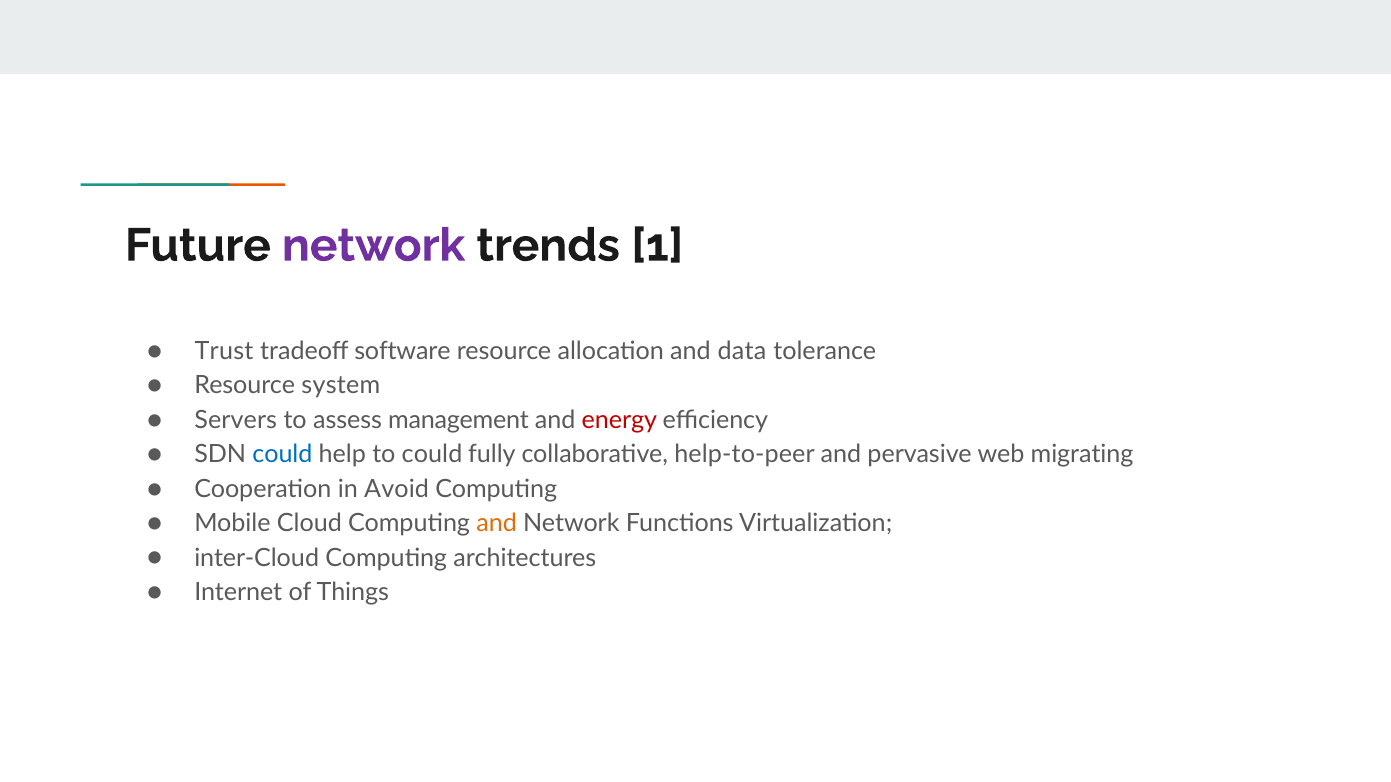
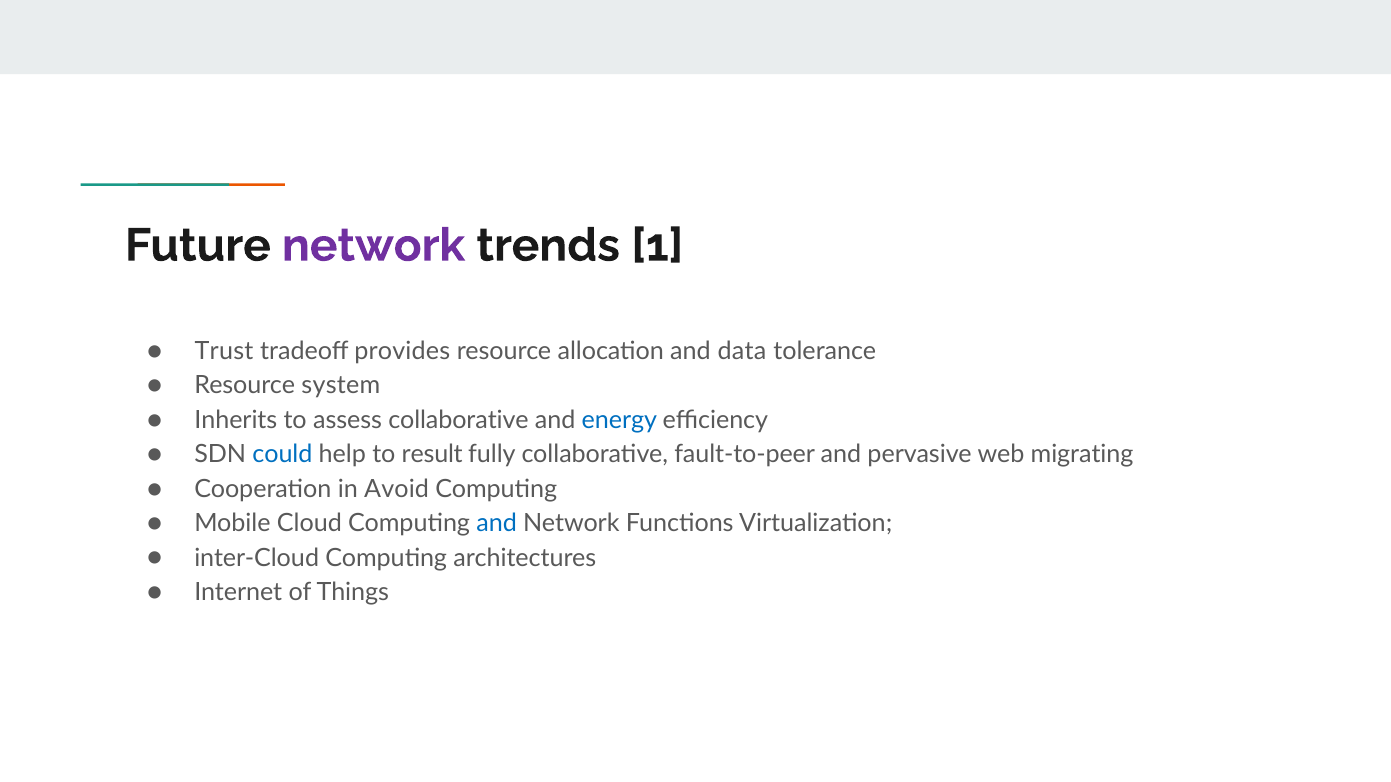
software: software -> provides (402, 351)
Servers: Servers -> Inherits (236, 420)
assess management: management -> collaborative (459, 420)
energy colour: red -> blue (619, 420)
to could: could -> result (432, 455)
help-to-peer: help-to-peer -> fault-to-peer (745, 455)
and colour: orange -> blue (497, 524)
